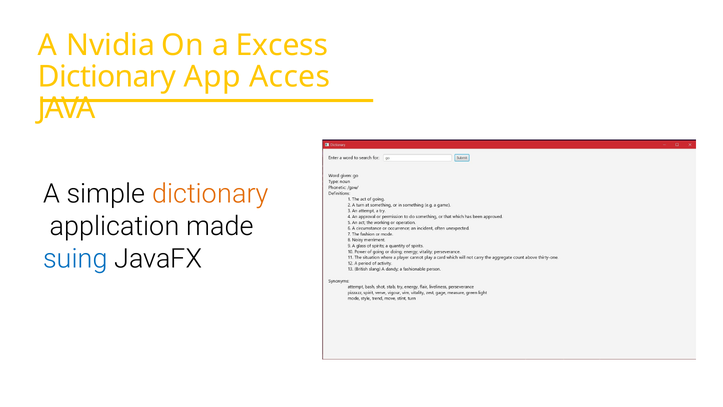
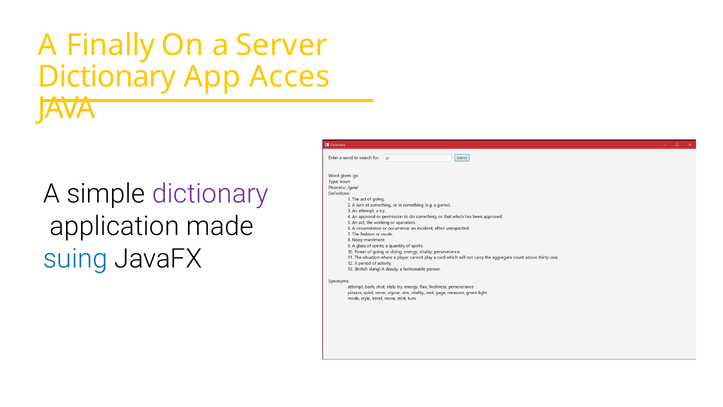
Nvidia: Nvidia -> Finally (111, 45)
Excess: Excess -> Server (282, 45)
dictionary colour: orange -> purple (210, 194)
